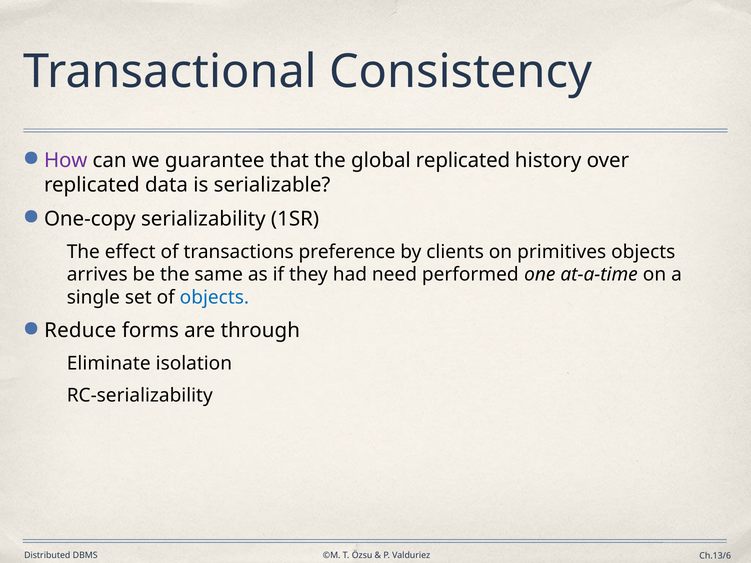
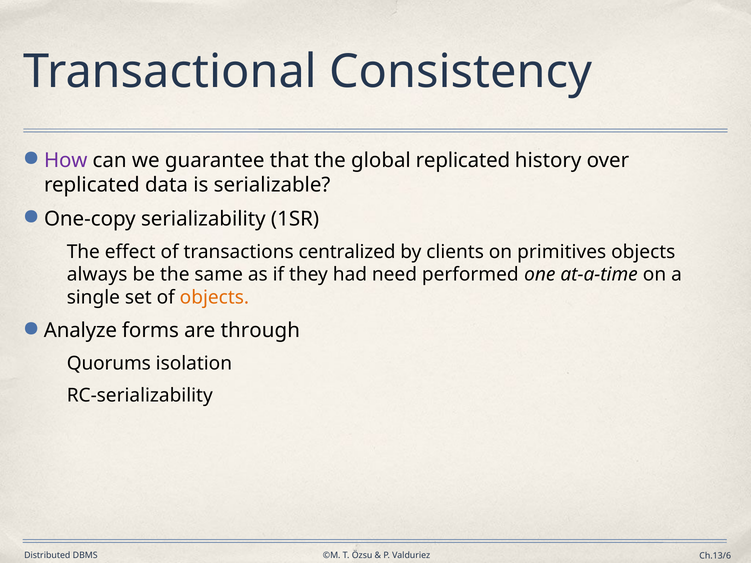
preference: preference -> centralized (347, 252)
arrives: arrives -> always (97, 275)
objects colour: blue -> orange (214, 298)
Reduce: Reduce -> Analyze (80, 331)
Eliminate: Eliminate -> Quorums (109, 364)
